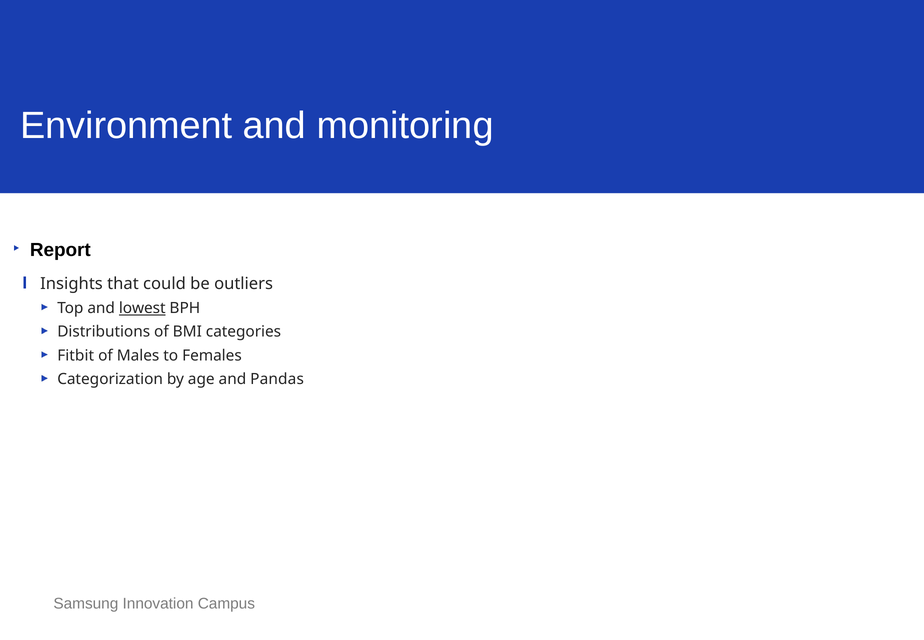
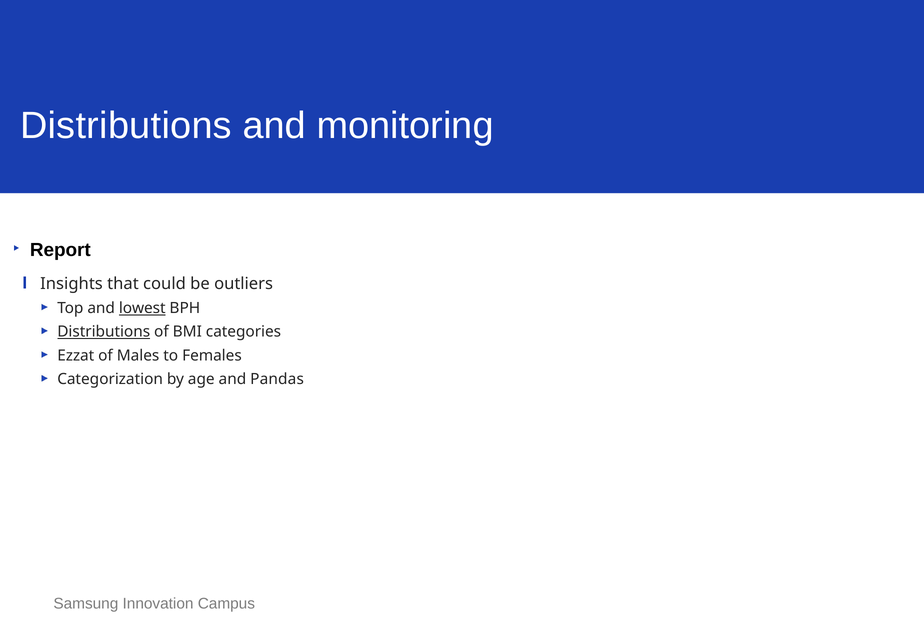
Environment: Environment -> Distributions (126, 126)
Distributions underline: none -> present (104, 332)
Fitbit: Fitbit -> Ezzat (76, 356)
